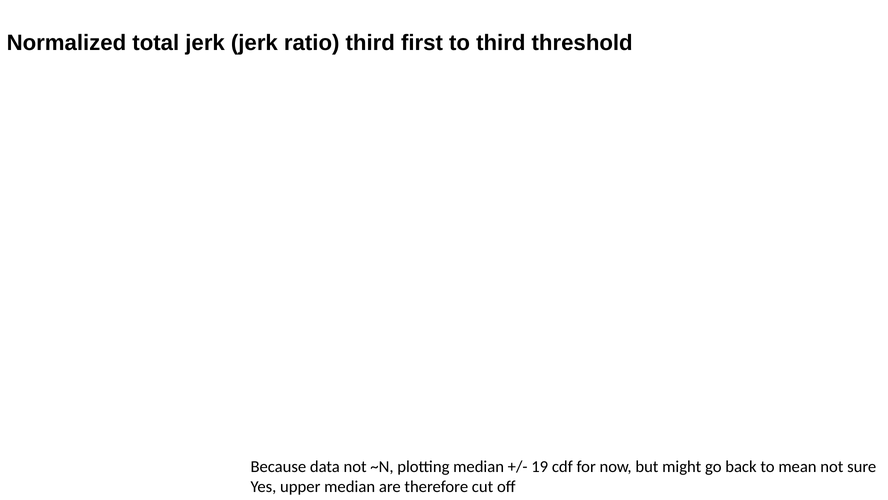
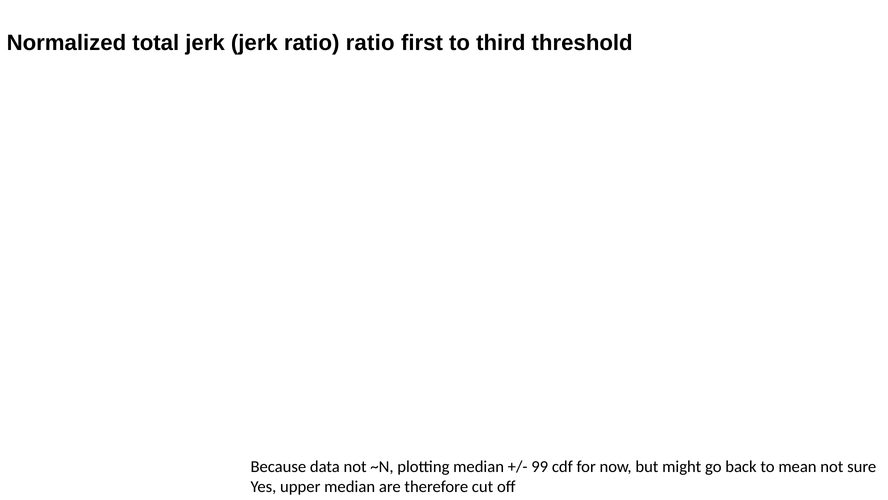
ratio third: third -> ratio (370, 43)
19: 19 -> 99 (540, 466)
